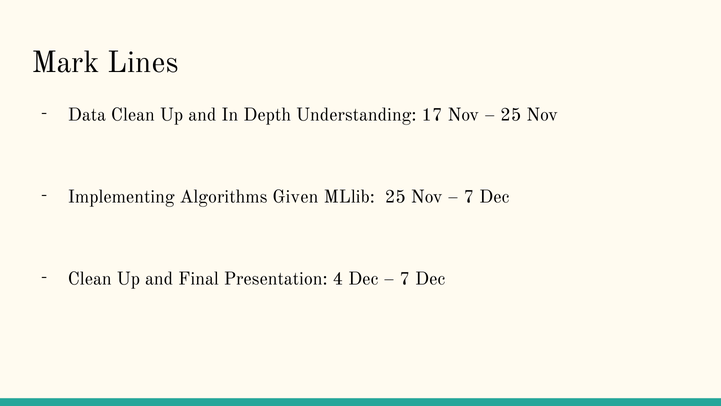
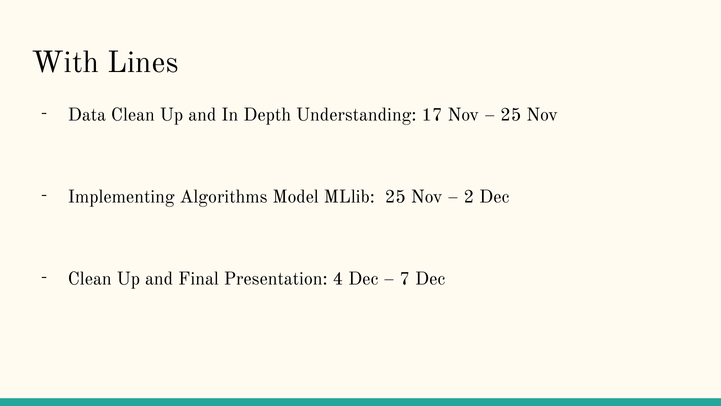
Mark: Mark -> With (65, 62)
Given: Given -> Model (296, 197)
7: 7 -> 2 (469, 197)
